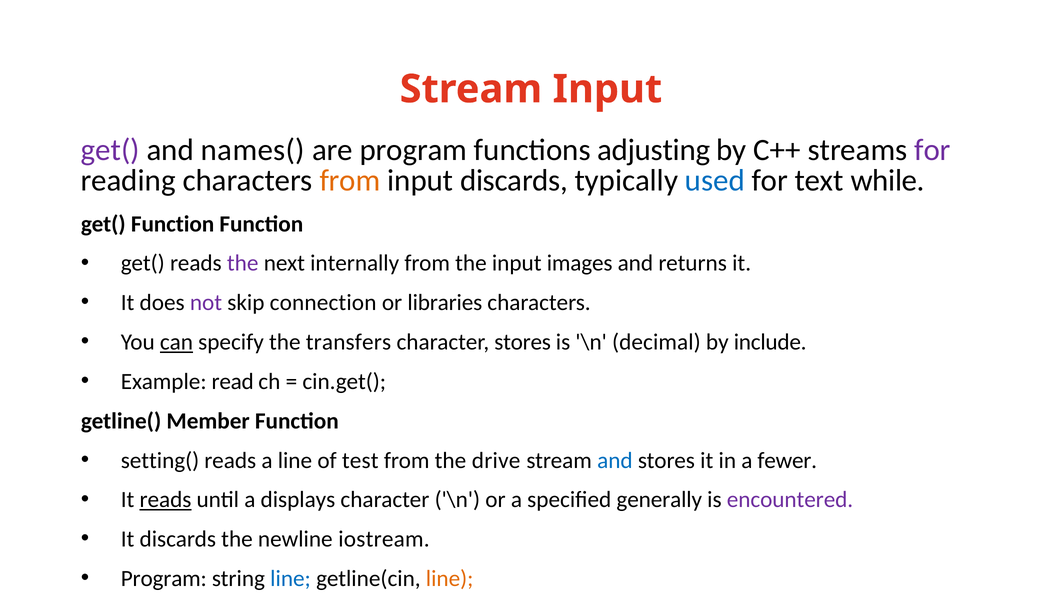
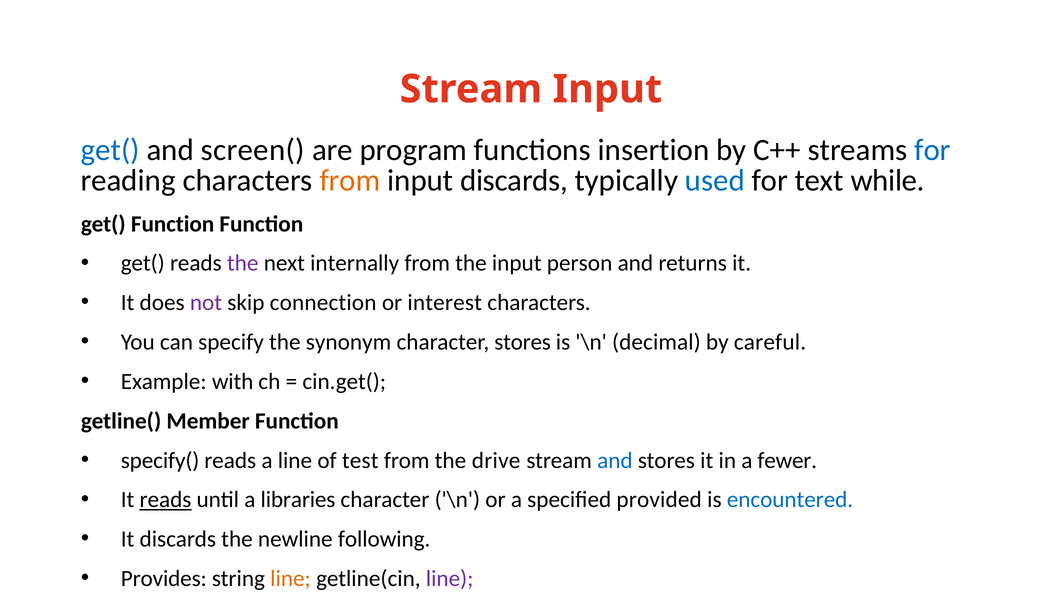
get( colour: purple -> blue (110, 150)
names(: names( -> screen( (253, 150)
adjusting: adjusting -> insertion (654, 150)
for colour: purple -> blue (932, 150)
images: images -> person (580, 263)
libraries: libraries -> interest (445, 303)
can underline: present -> none (176, 342)
transfers: transfers -> synonym (349, 342)
include: include -> careful (770, 342)
read: read -> with (233, 382)
setting(: setting( -> specify( (160, 461)
displays: displays -> libraries (298, 500)
generally: generally -> provided (659, 500)
encountered colour: purple -> blue (790, 500)
iostream: iostream -> following (384, 540)
Program: Program -> Provides (164, 579)
line colour: blue -> orange (291, 579)
line colour: orange -> purple (450, 579)
